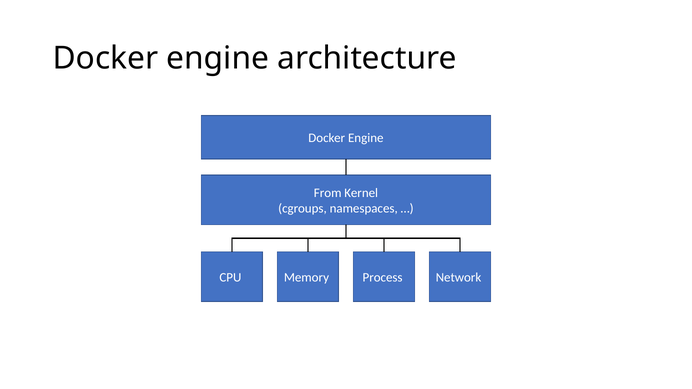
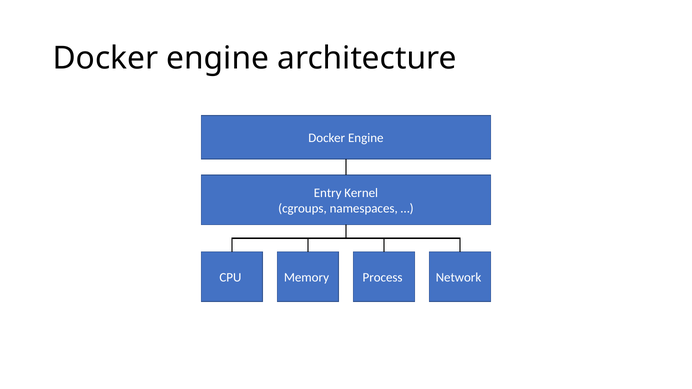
From: From -> Entry (328, 193)
